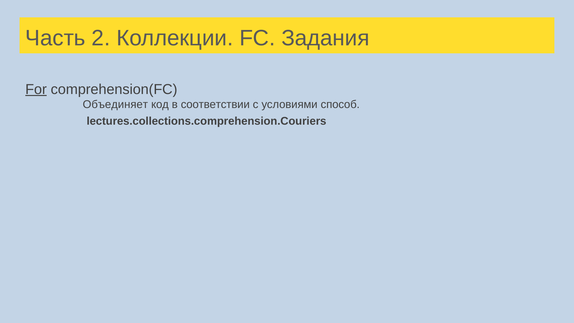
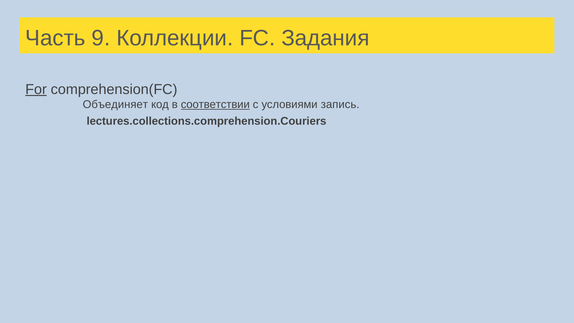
2: 2 -> 9 (101, 38)
соответствии underline: none -> present (215, 104)
способ: способ -> запись (340, 104)
